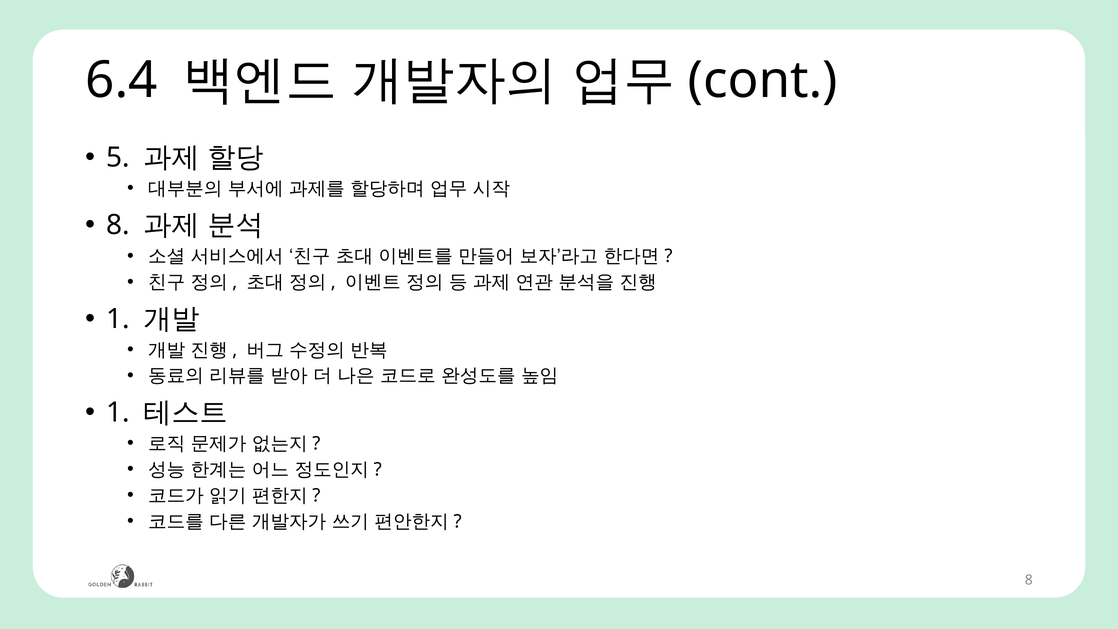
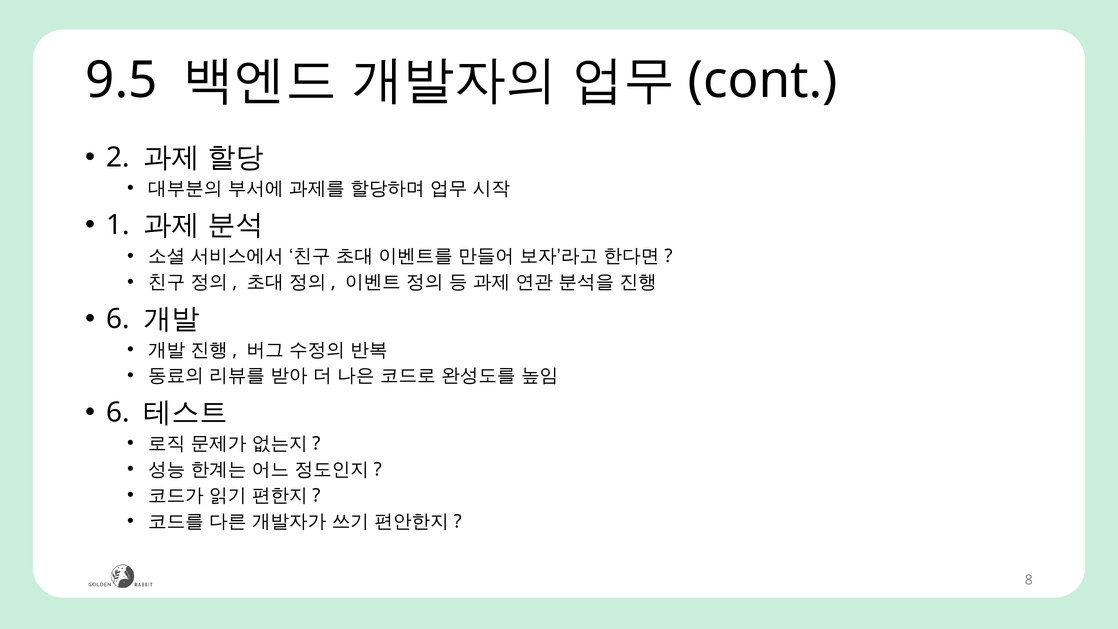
6.4: 6.4 -> 9.5 (121, 80)
5: 5 -> 2 (118, 157)
8: 8 -> 1 (118, 225)
1: 1 -> 6 (118, 319)
1: 1 -> 6 (118, 413)
